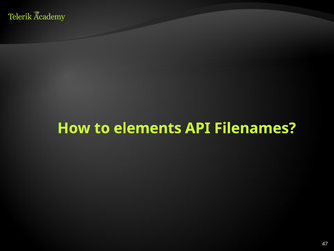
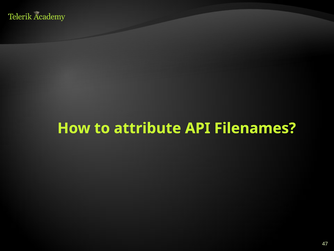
elements: elements -> attribute (147, 128)
